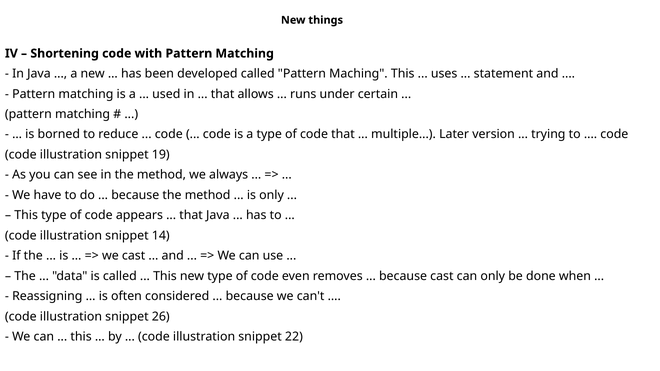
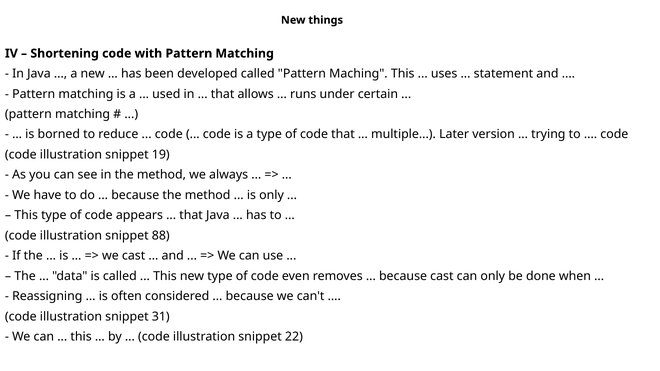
14: 14 -> 88 (161, 236)
26: 26 -> 31 (161, 317)
